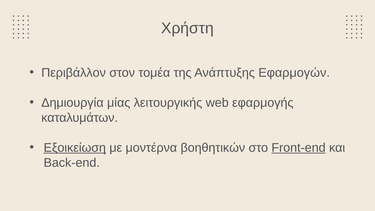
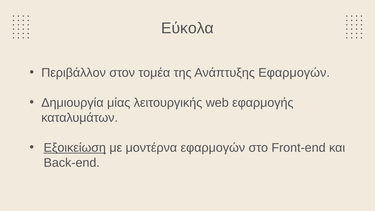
Χρήστη: Χρήστη -> Εύκολα (187, 28)
μοντέρνα βοηθητικών: βοηθητικών -> εφαρμογών (213, 148)
Front-end underline: present -> none (299, 148)
